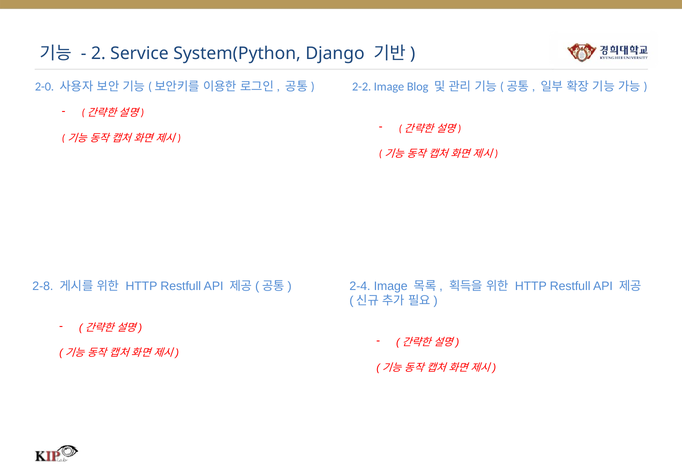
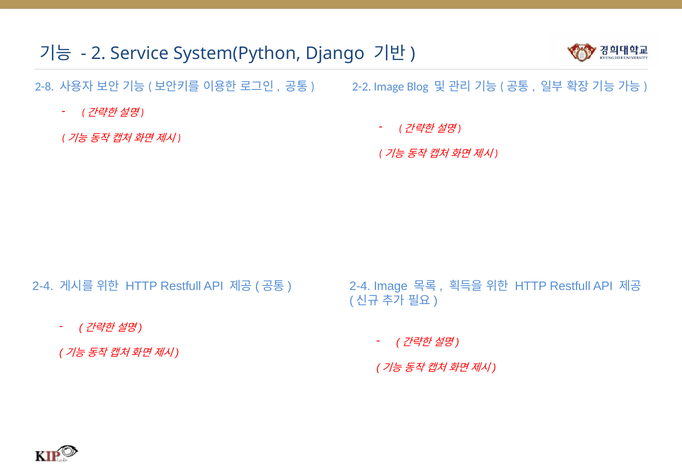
2-0: 2-0 -> 2-8 (45, 87)
2-8: 2-8 -> 2-4 (43, 286)
